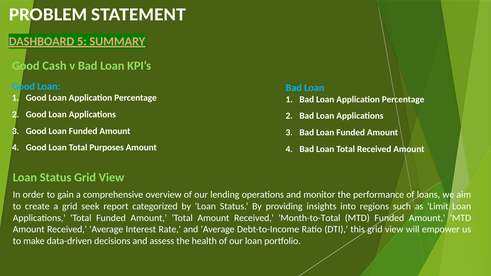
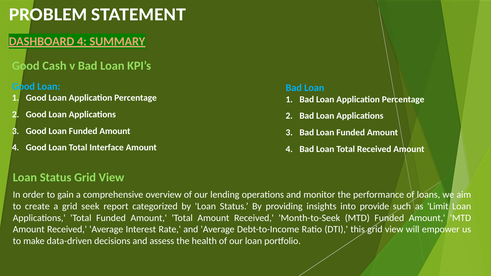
DASHBOARD 5: 5 -> 4 (82, 41)
Purposes: Purposes -> Interface (107, 148)
regions: regions -> provide (374, 206)
Month-to-Total: Month-to-Total -> Month-to-Seek (309, 218)
